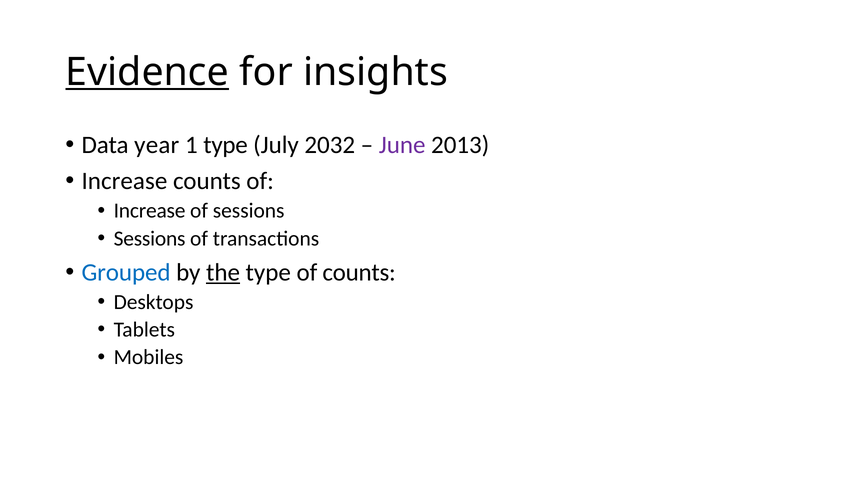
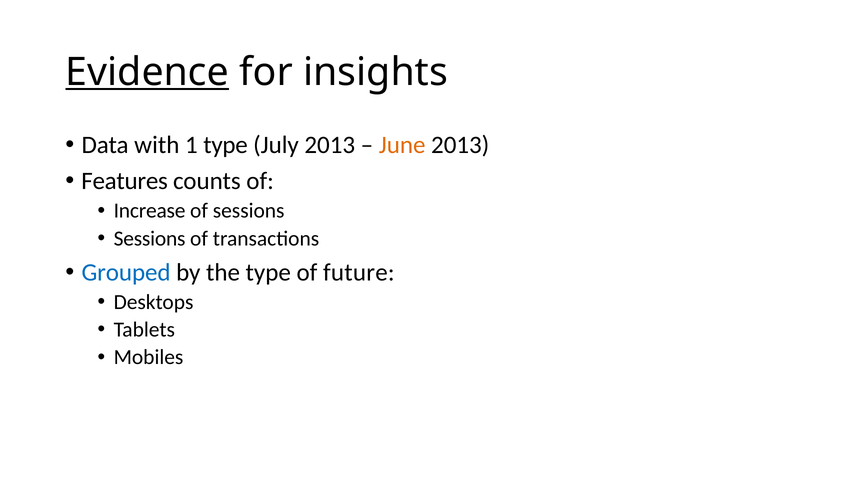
year: year -> with (157, 145)
July 2032: 2032 -> 2013 (330, 145)
June colour: purple -> orange (402, 145)
Increase: Increase -> Features (125, 181)
the underline: present -> none (223, 272)
of counts: counts -> future (359, 272)
